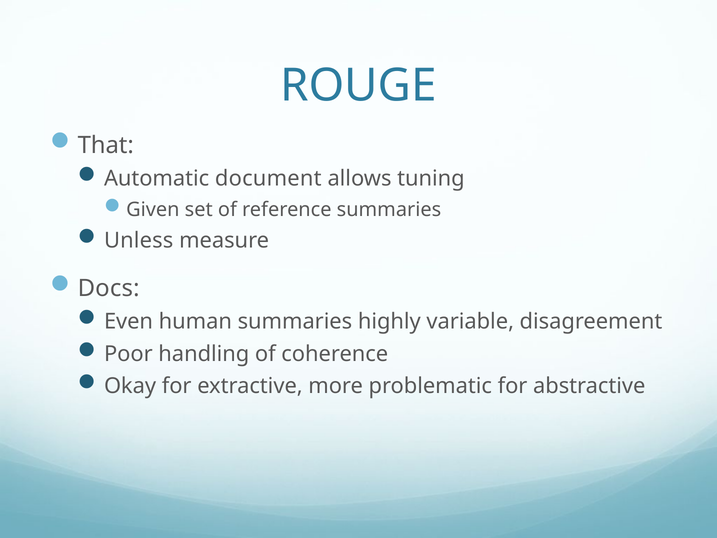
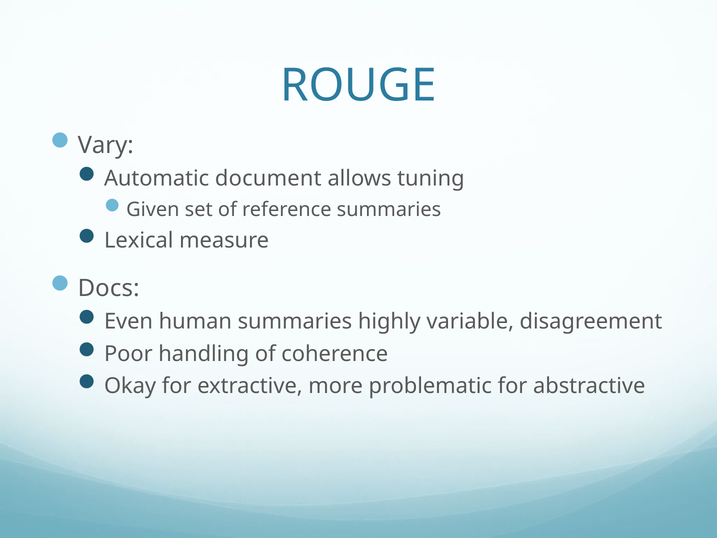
That: That -> Vary (106, 145)
Unless: Unless -> Lexical (139, 241)
